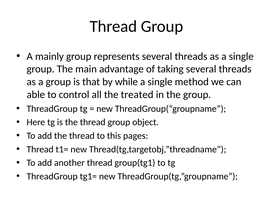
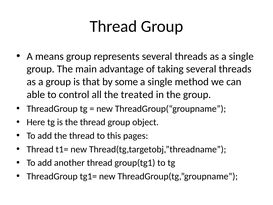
mainly: mainly -> means (49, 56)
while: while -> some (126, 82)
